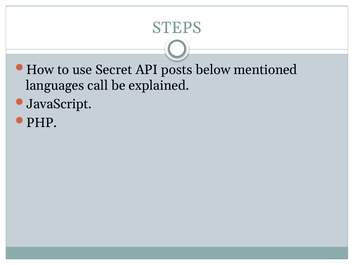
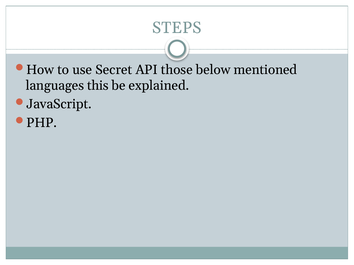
posts: posts -> those (177, 70)
call: call -> this (98, 86)
